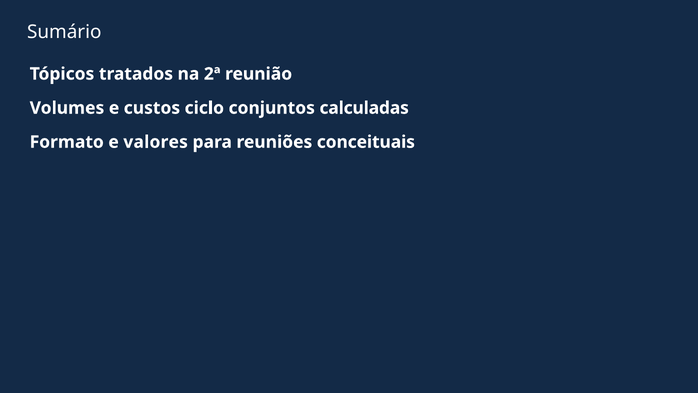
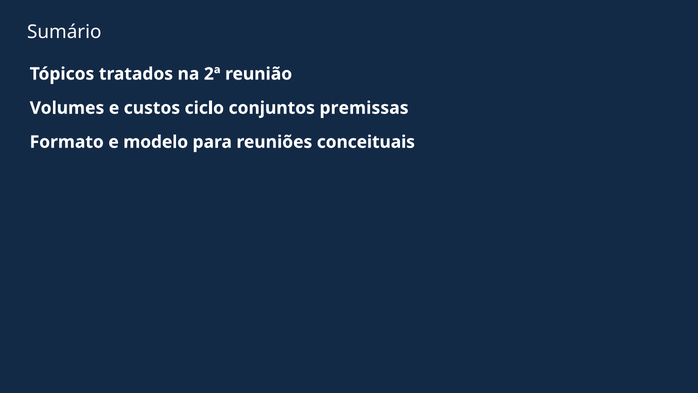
calculadas: calculadas -> premissas (364, 108)
valores: valores -> modelo (156, 142)
